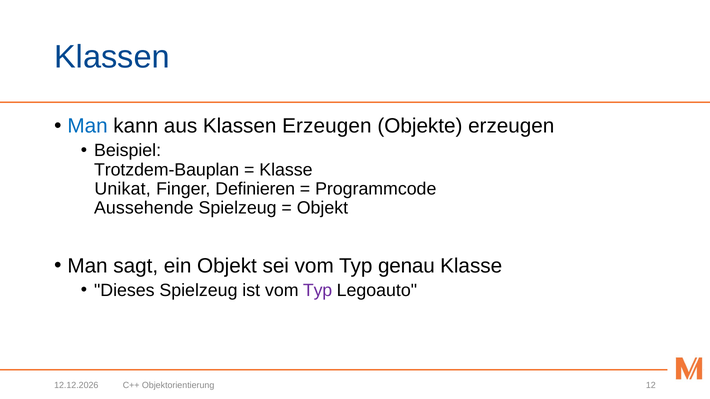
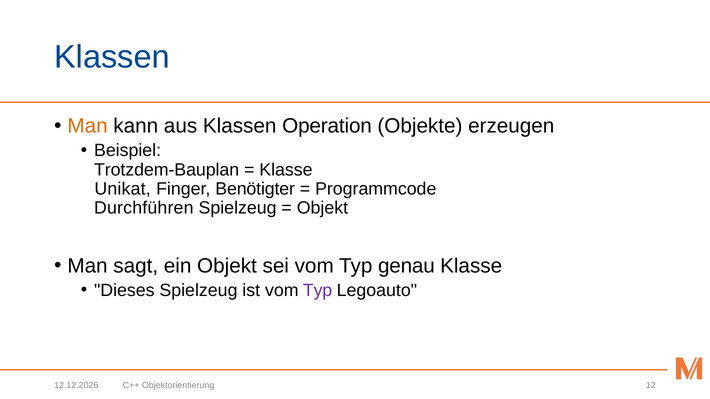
Man colour: blue -> orange (88, 126)
Klassen Erzeugen: Erzeugen -> Operation (327, 126)
Definieren: Definieren -> Benötigter (255, 189)
Aussehende: Aussehende -> Durchführen (144, 208)
